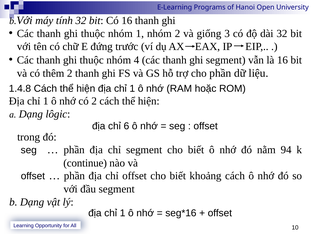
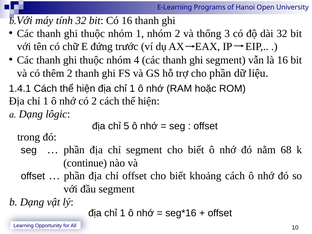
giống: giống -> thống (209, 34)
1.4.8: 1.4.8 -> 1.4.1 (20, 88)
6: 6 -> 5 (126, 126)
94: 94 -> 68 (286, 150)
